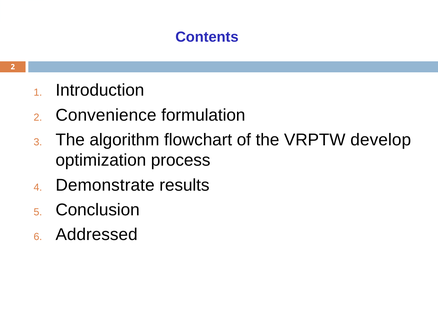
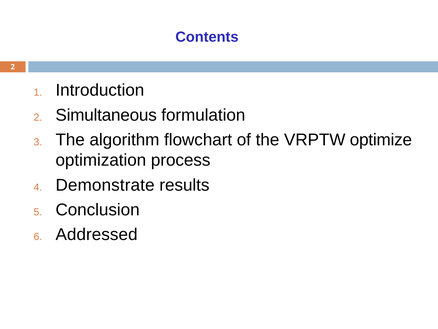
Convenience: Convenience -> Simultaneous (106, 115)
develop: develop -> optimize (381, 140)
